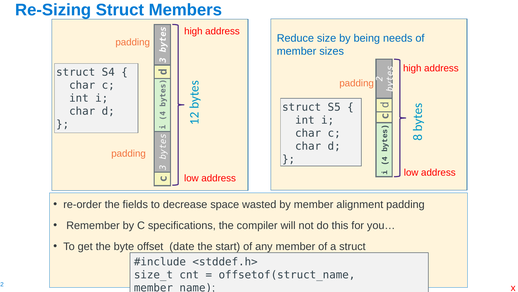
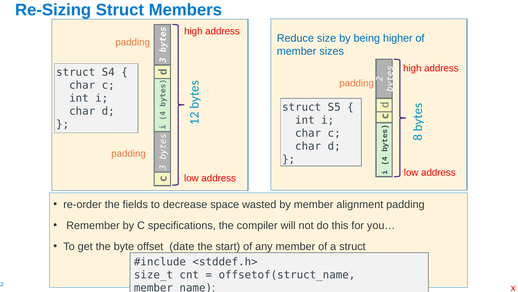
needs: needs -> higher (398, 38)
